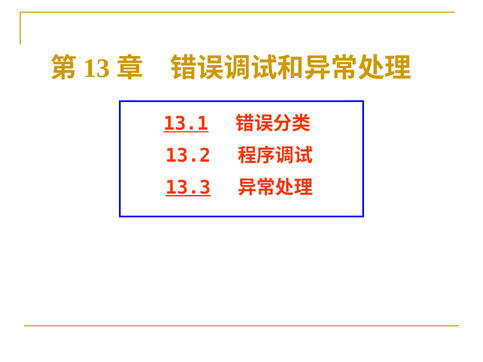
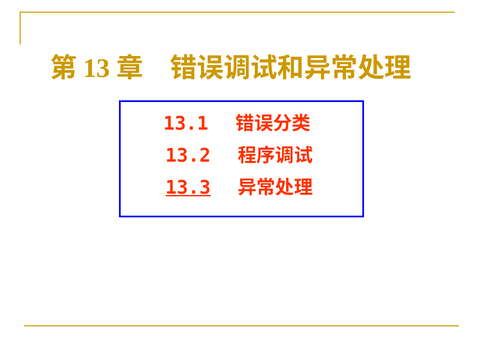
13.1 underline: present -> none (186, 124)
